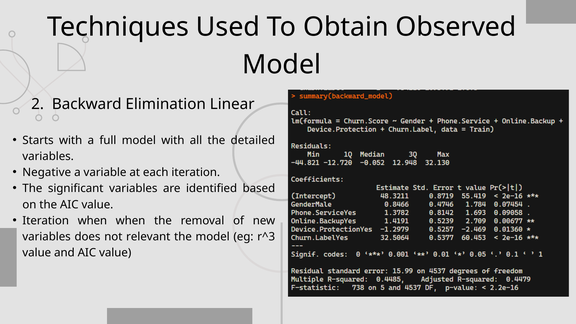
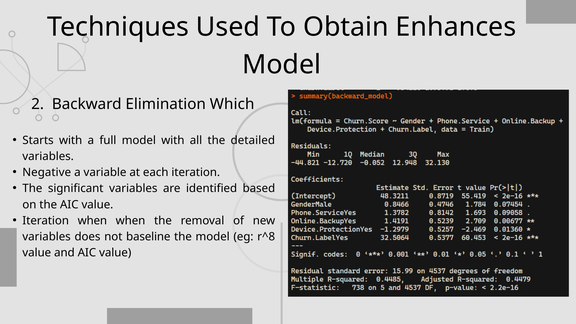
Observed: Observed -> Enhances (456, 27)
Linear: Linear -> Which (232, 104)
relevant: relevant -> baseline (148, 237)
r^3: r^3 -> r^8 (266, 237)
